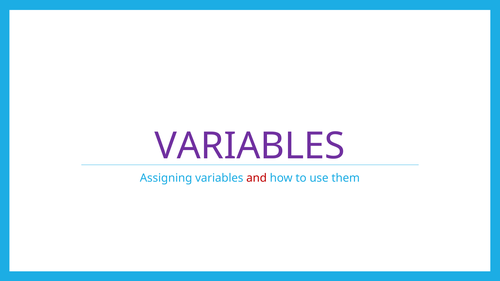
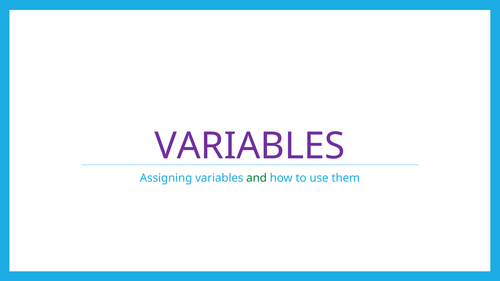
and colour: red -> green (257, 178)
